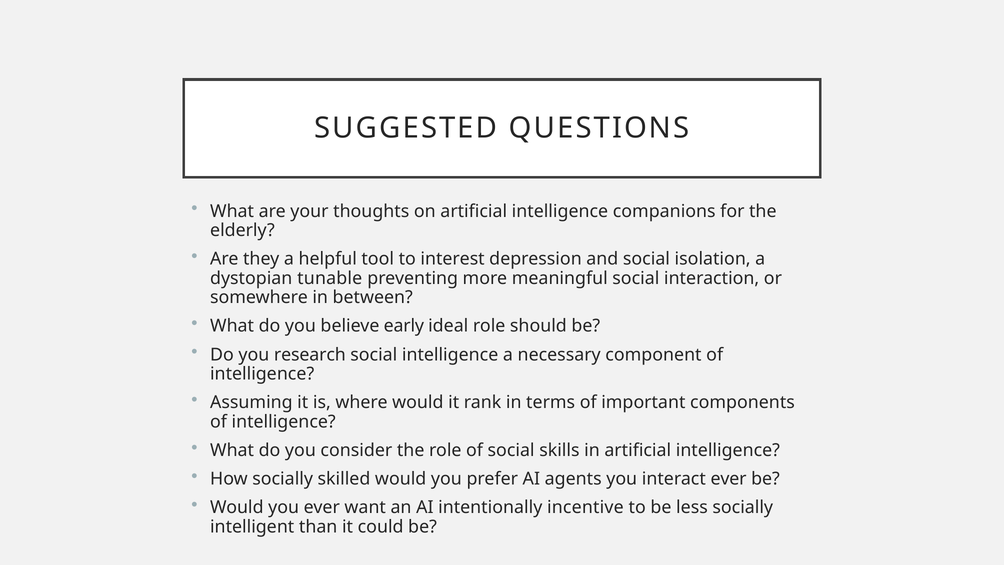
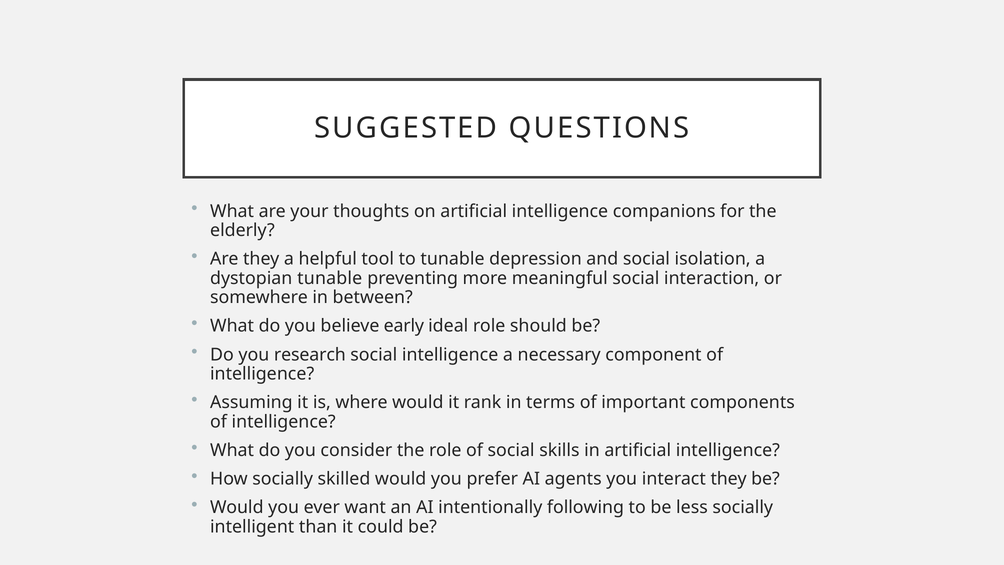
to interest: interest -> tunable (453, 259)
interact ever: ever -> they (729, 479)
incentive: incentive -> following (585, 507)
